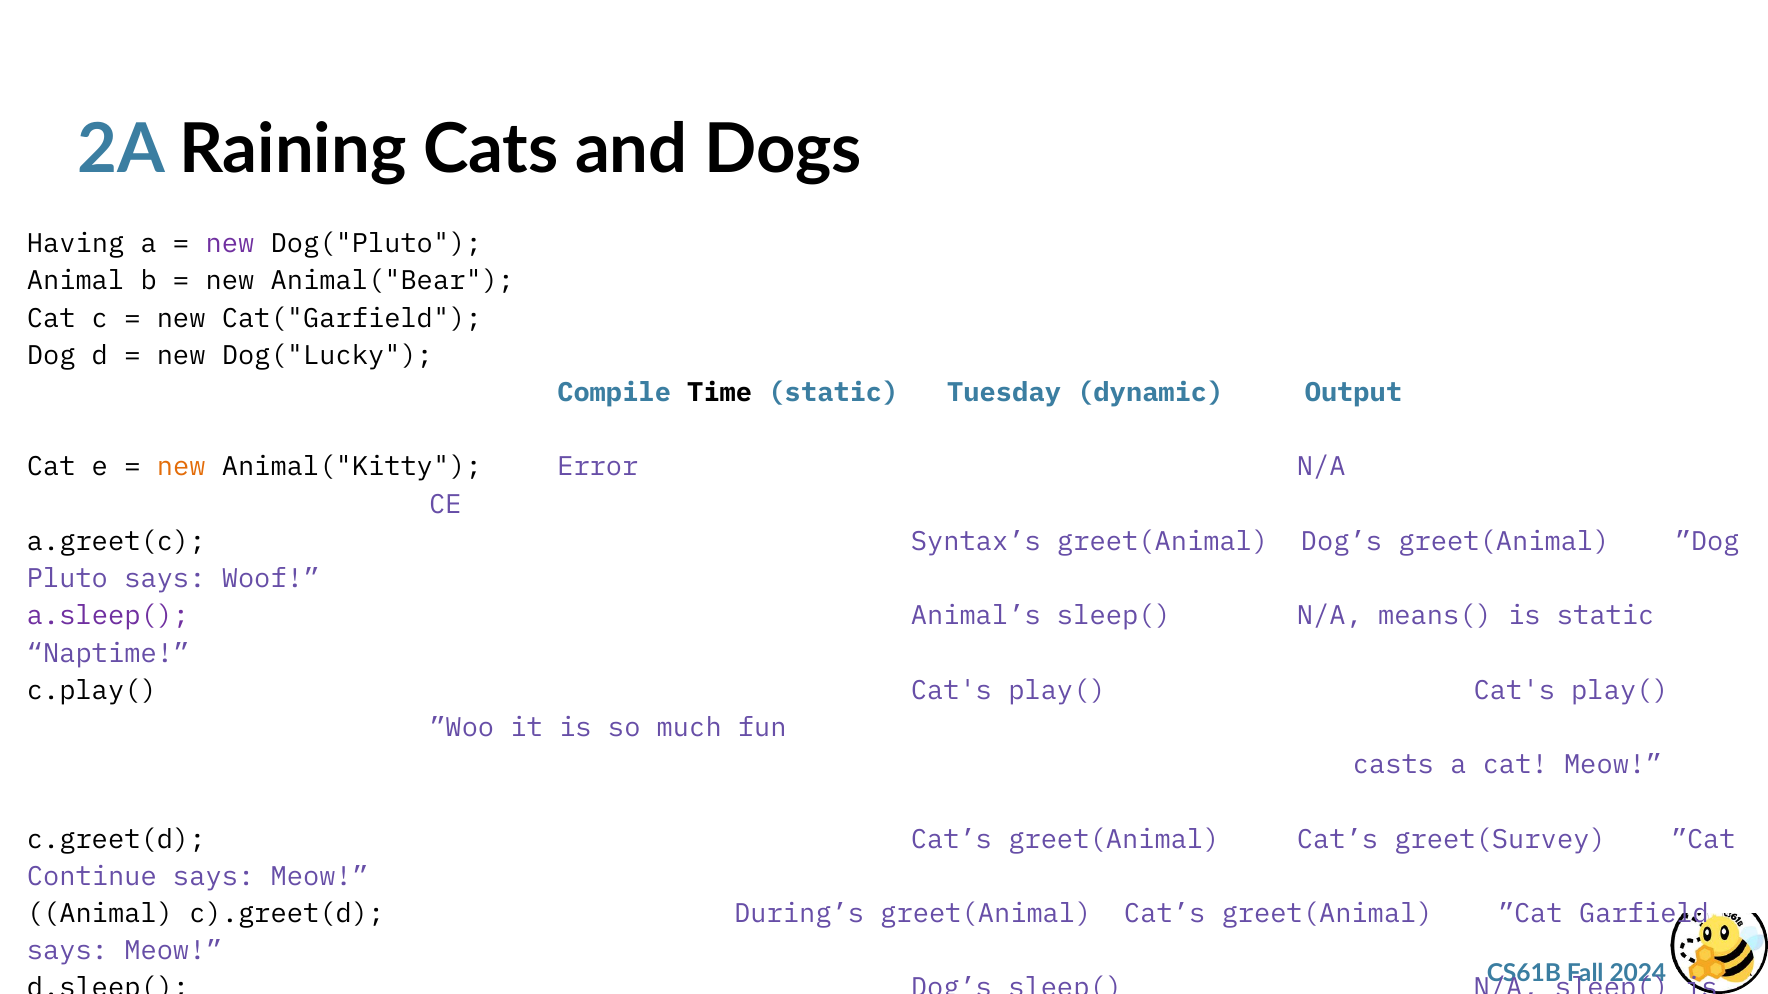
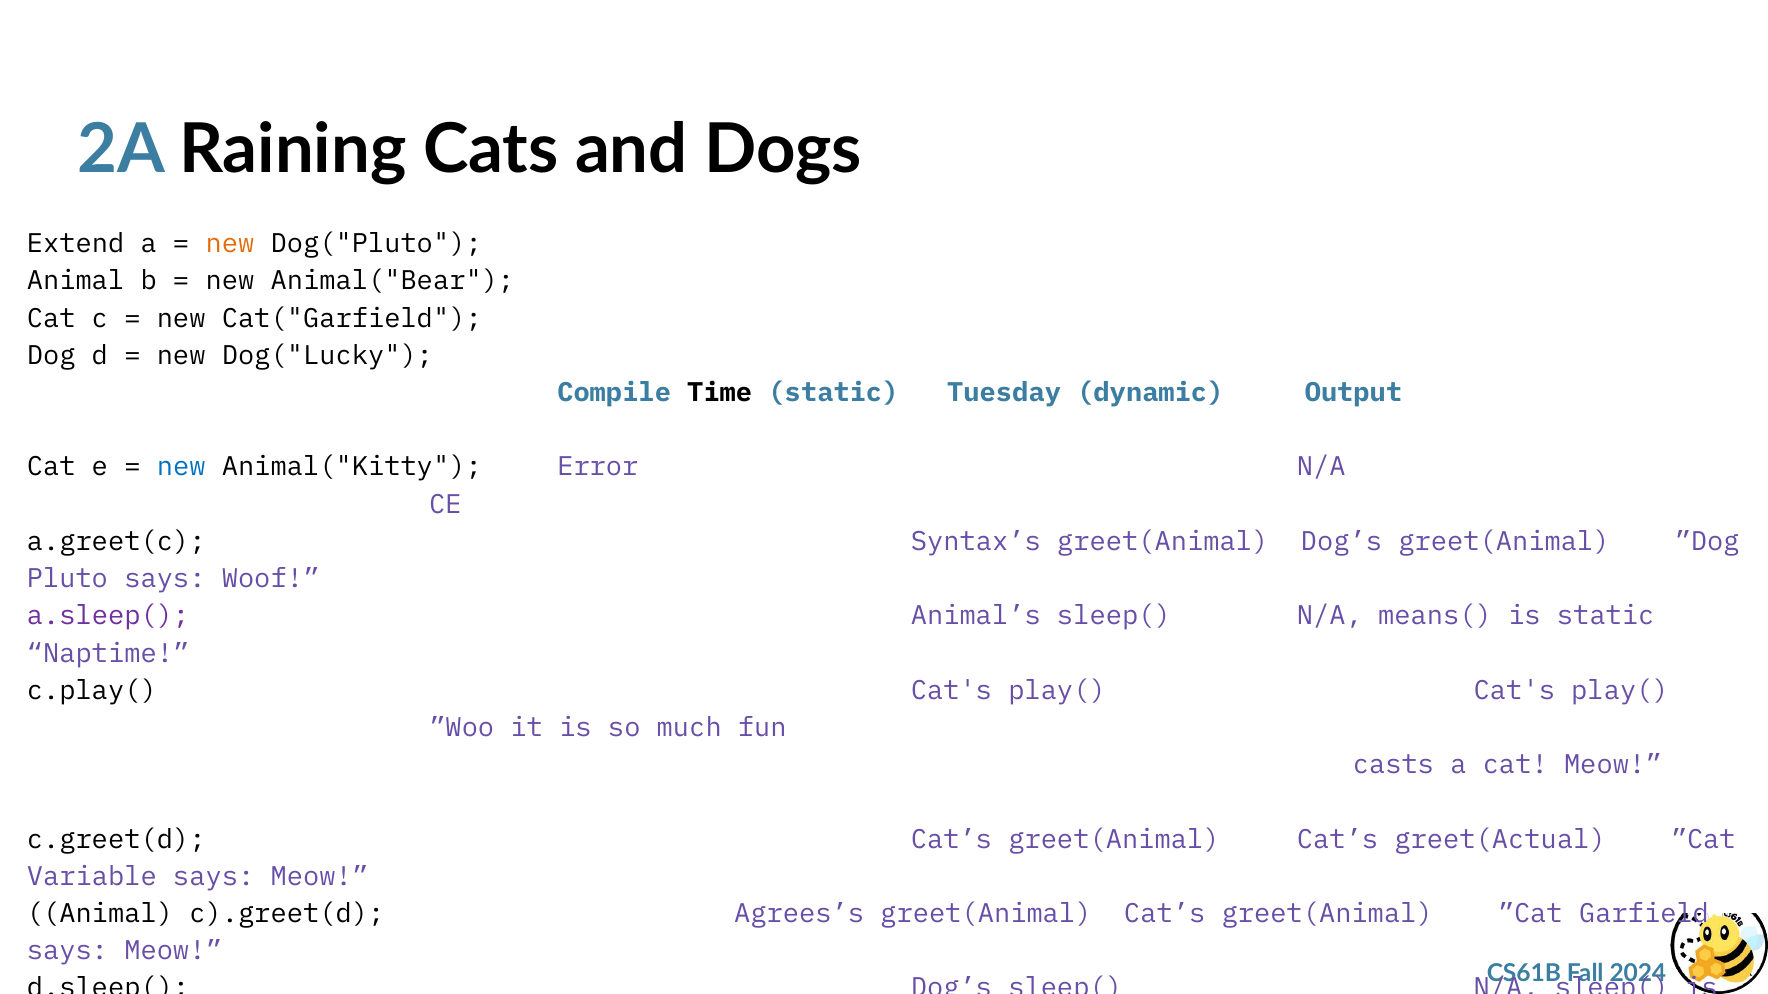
Having: Having -> Extend (76, 244)
new colour: purple -> orange (230, 244)
new colour: orange -> blue (181, 467)
greet(Survey: greet(Survey -> greet(Actual (1500, 840)
Continue: Continue -> Variable (92, 877)
During’s: During’s -> Agrees’s (799, 914)
